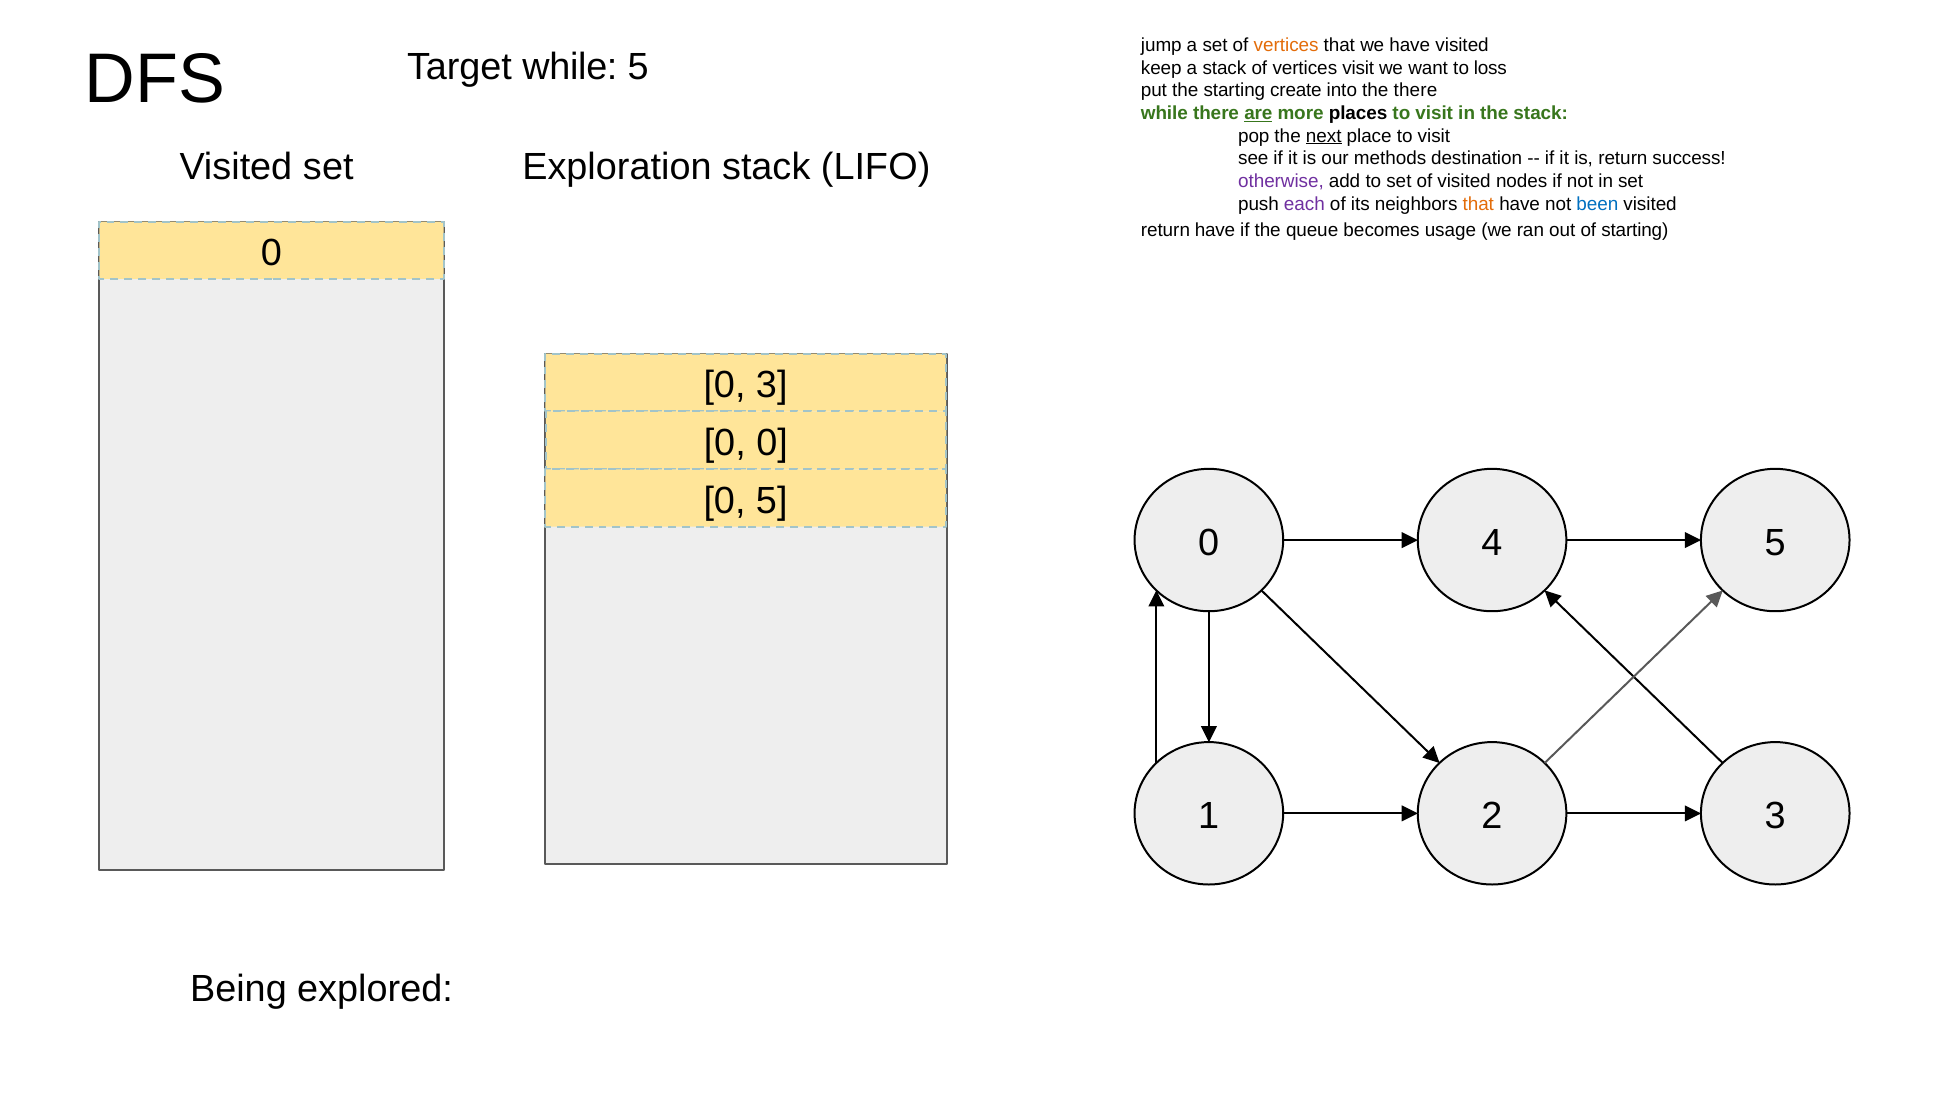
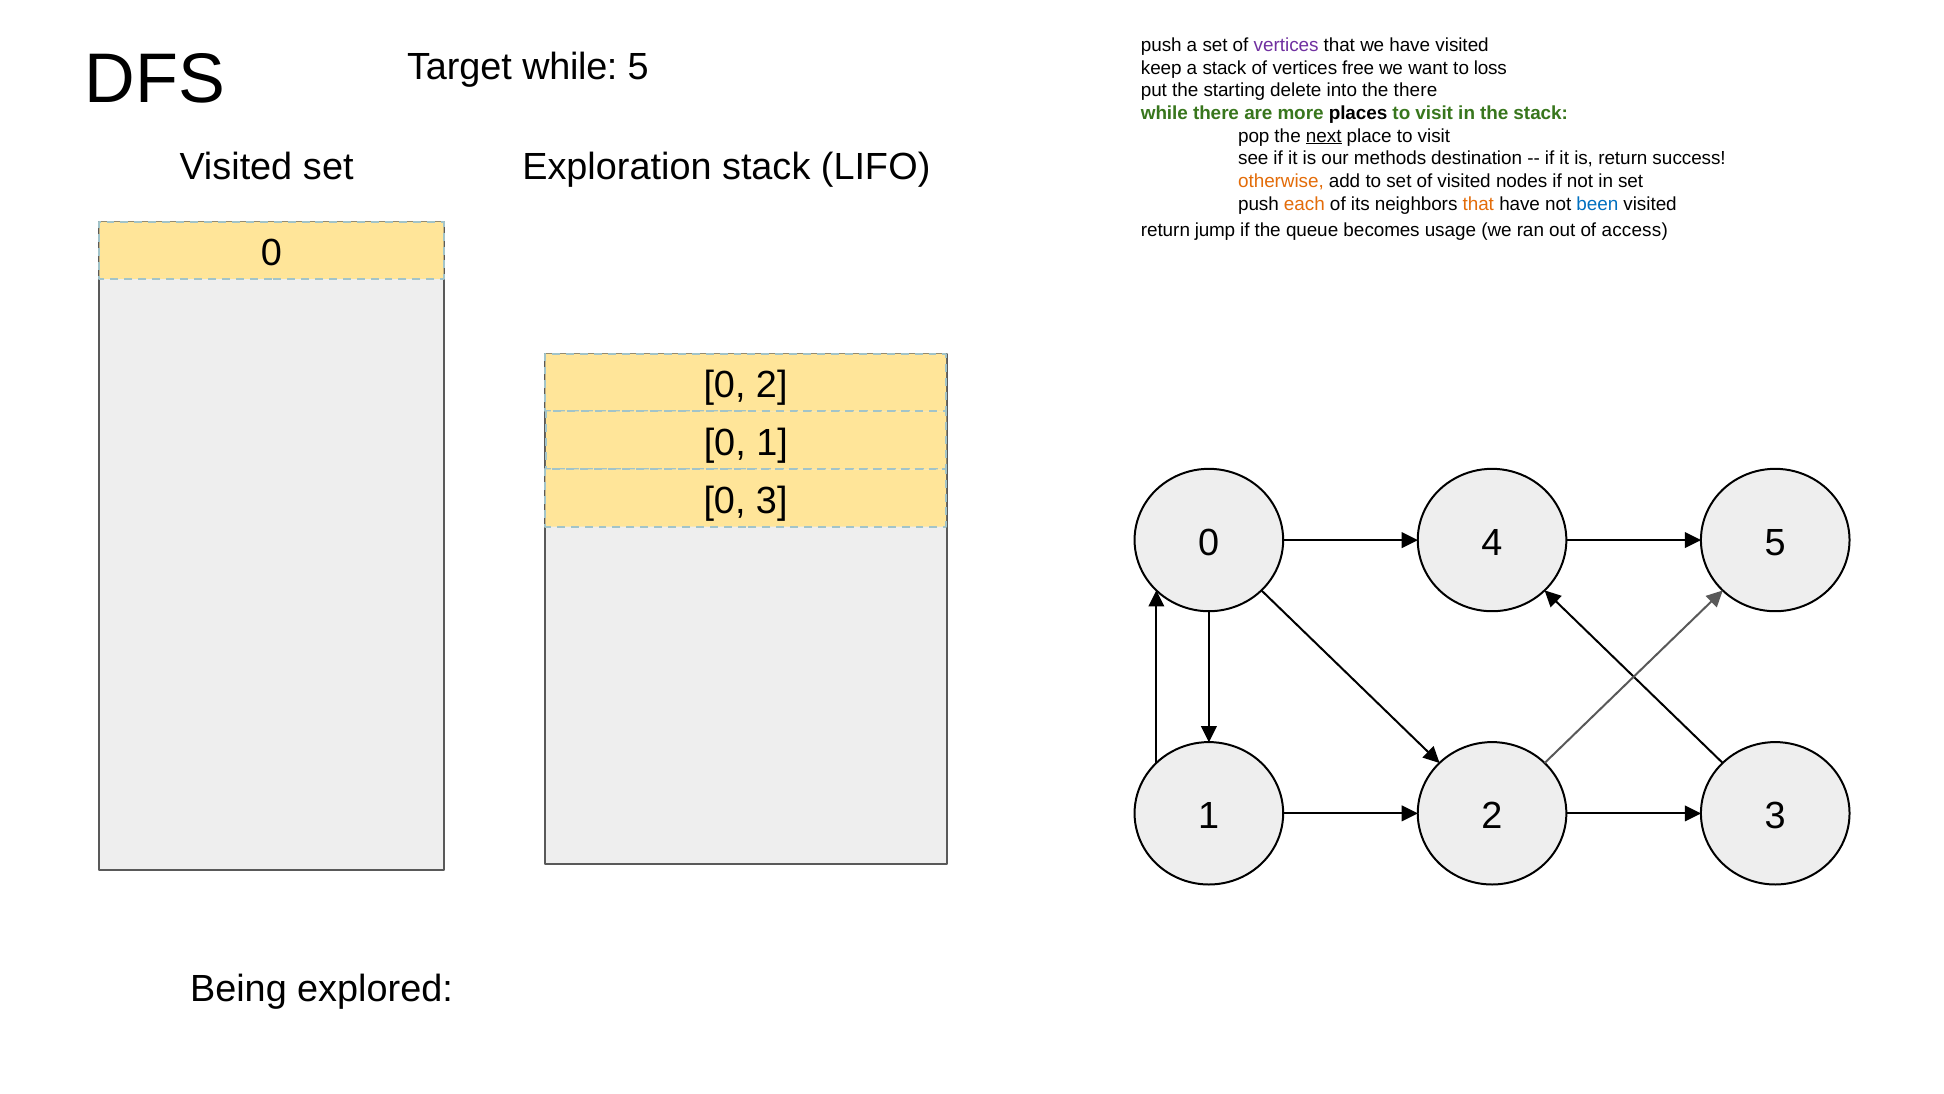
jump: jump -> push (1161, 45)
vertices colour: orange -> purple (1286, 45)
vertices visit: visit -> free (1358, 68)
create: create -> delete (1296, 90)
are underline: present -> none (1258, 113)
otherwise colour: purple -> orange (1281, 181)
each colour: purple -> orange (1304, 204)
return have: have -> jump (1215, 230)
of starting: starting -> access (1635, 230)
0 3: 3 -> 2 (772, 385)
0: 0 -> 1 (772, 443)
0 5: 5 -> 3 (772, 500)
